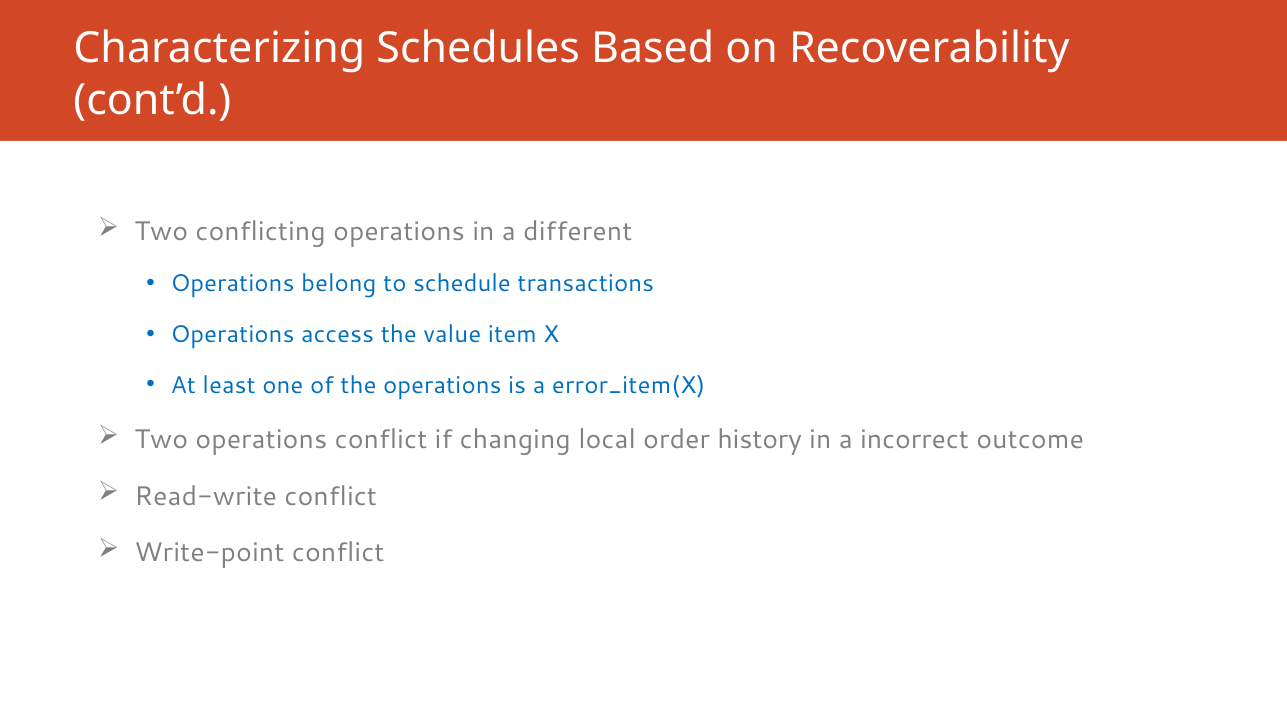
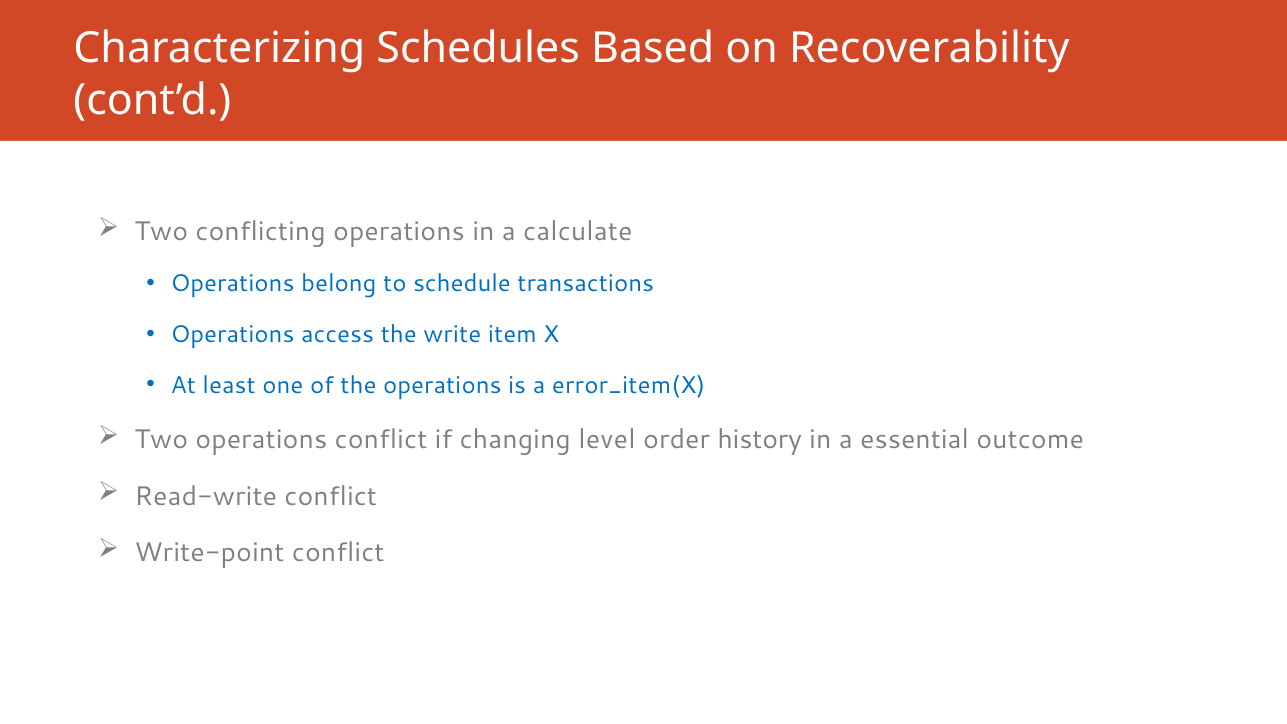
different: different -> calculate (578, 232)
value: value -> write (452, 334)
local: local -> level (607, 440)
incorrect: incorrect -> essential (915, 440)
